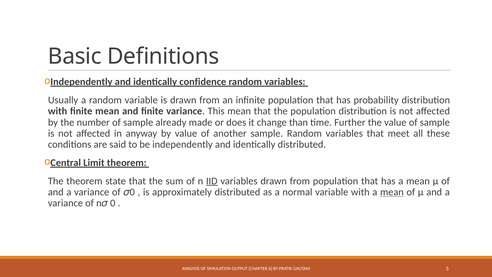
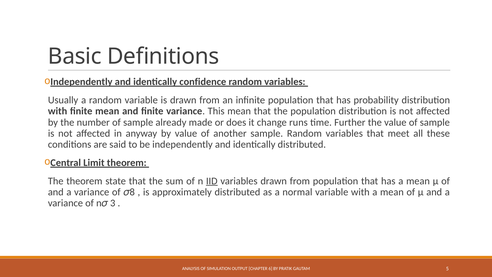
than: than -> runs (298, 122)
of 0: 0 -> 8 (132, 192)
mean underline: present -> none (392, 192)
n 0: 0 -> 3 (113, 203)
